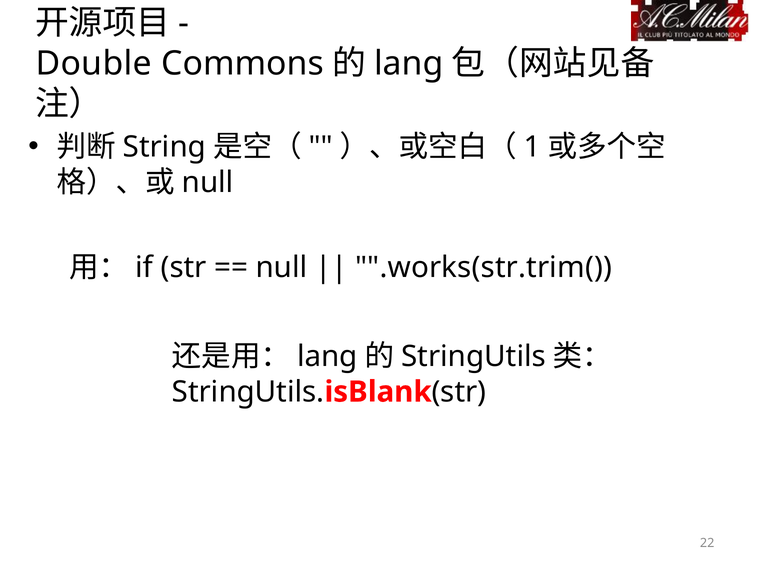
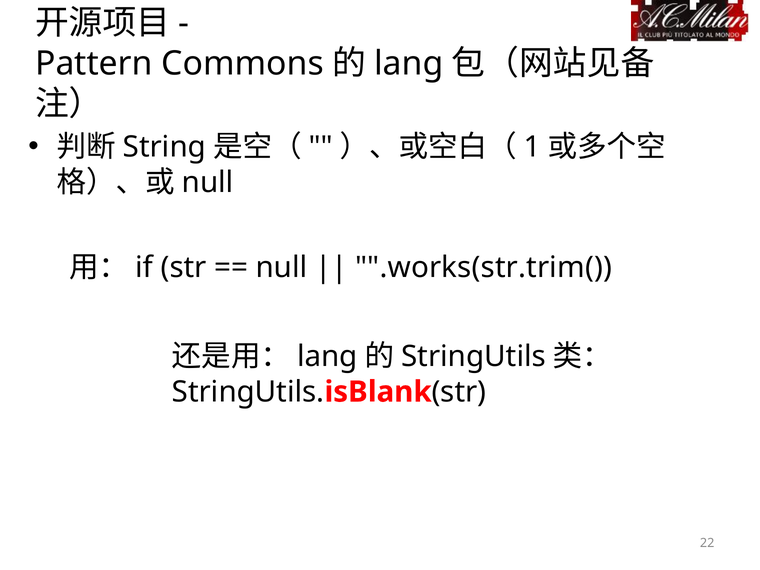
Double: Double -> Pattern (94, 64)
